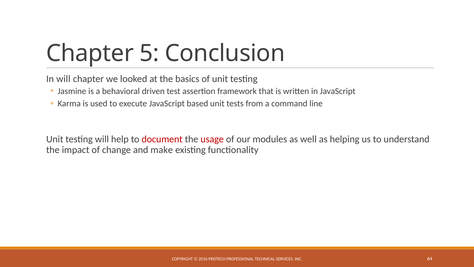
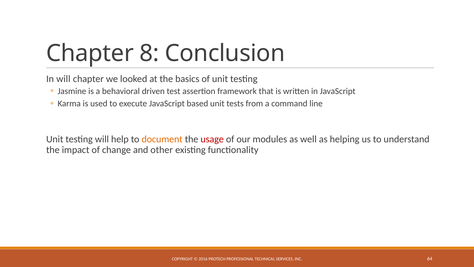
5: 5 -> 8 (149, 53)
document colour: red -> orange (162, 139)
make: make -> other (162, 150)
